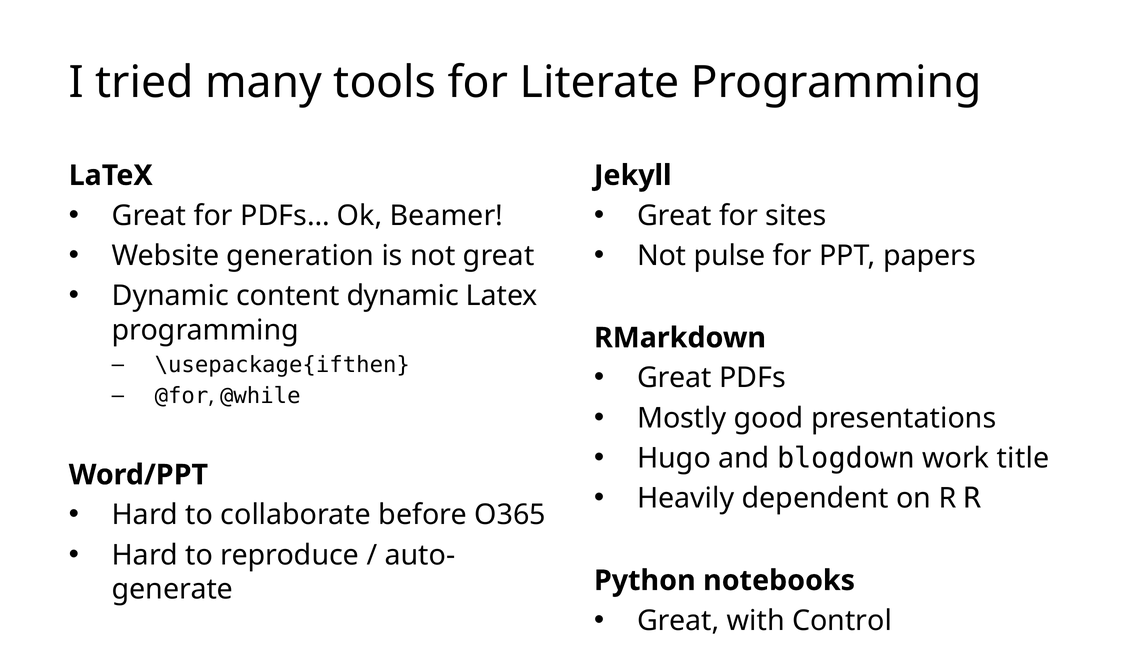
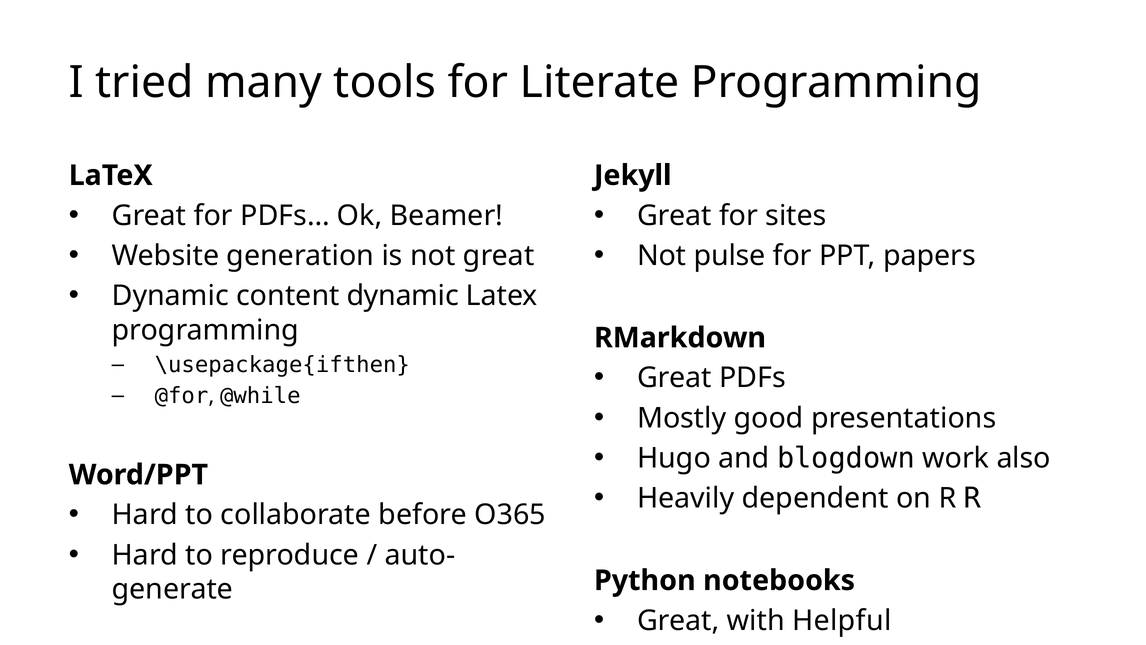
title: title -> also (1024, 458)
Control: Control -> Helpful (842, 620)
